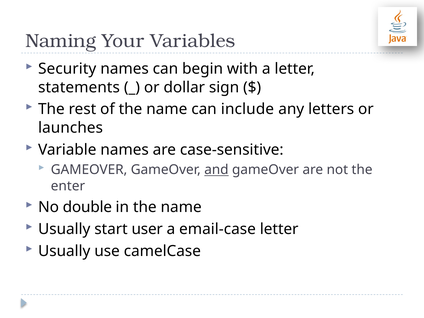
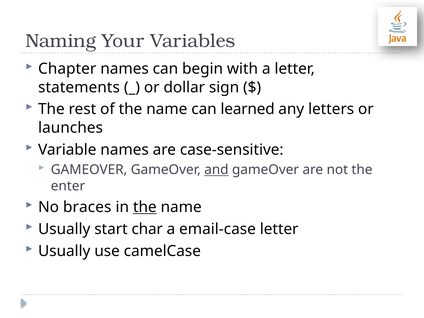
Security: Security -> Chapter (67, 69)
include: include -> learned (248, 109)
double: double -> braces (87, 207)
the underline: none -> present (145, 207)
user: user -> char (147, 229)
